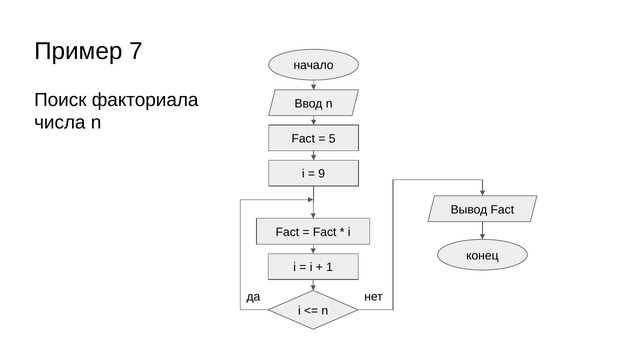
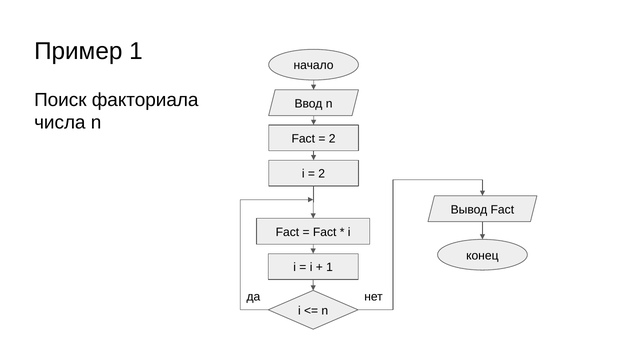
Пример 7: 7 -> 1 (136, 51)
5: 5 -> 2 (332, 139)
9: 9 -> 2 (322, 174)
